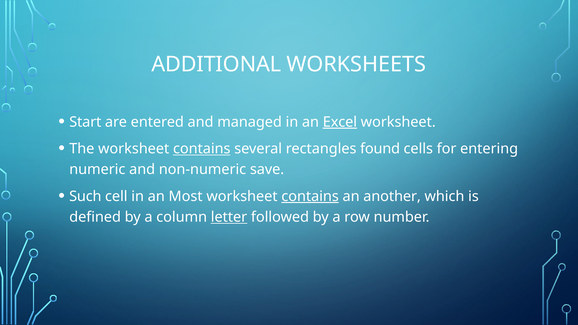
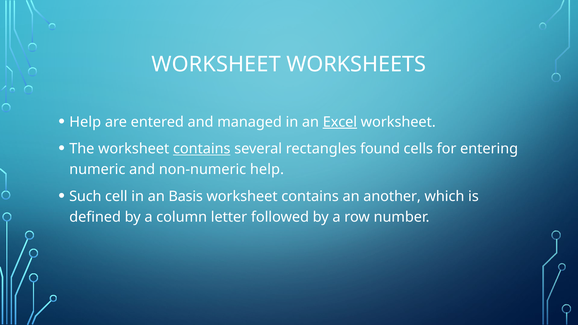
ADDITIONAL: ADDITIONAL -> WORKSHEET (216, 64)
Start: Start -> Help (85, 122)
non-numeric save: save -> help (267, 170)
Most: Most -> Basis (186, 196)
contains underline: present -> none (310, 196)
letter underline: present -> none (229, 217)
